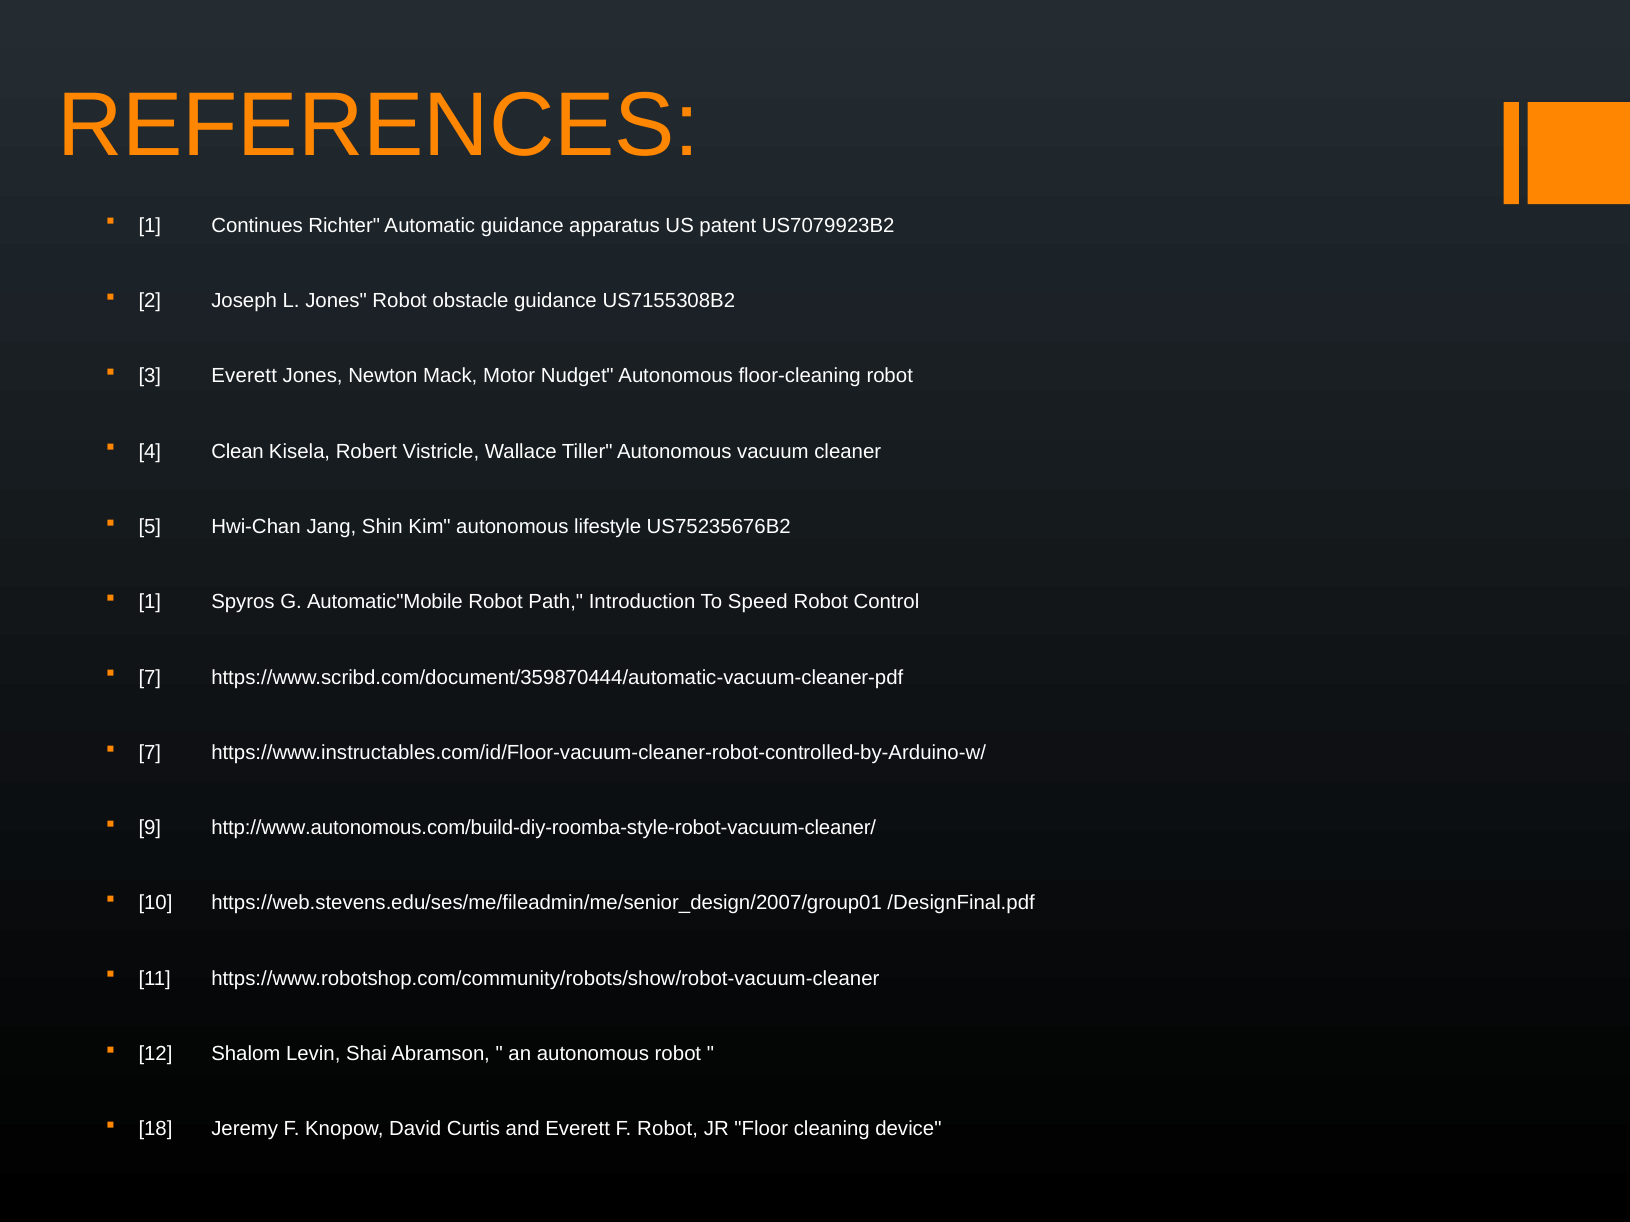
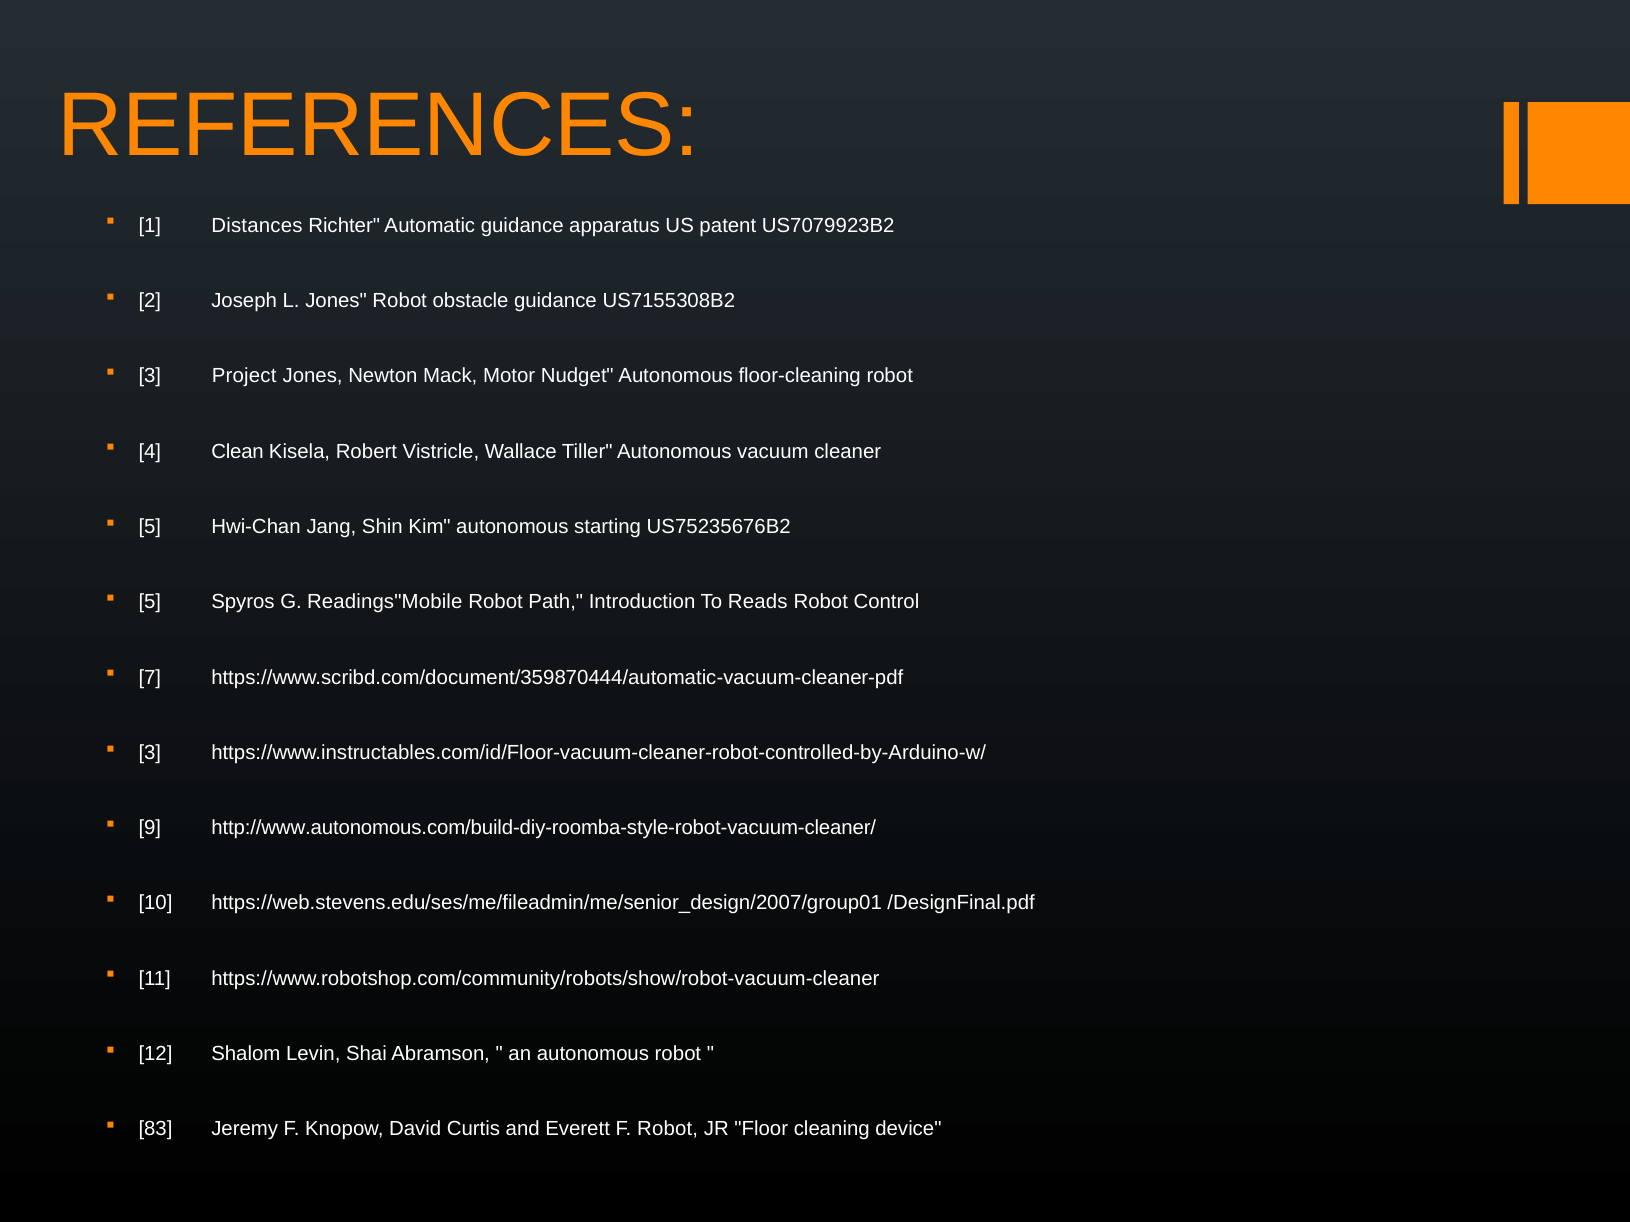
Continues: Continues -> Distances (257, 226)
3 Everett: Everett -> Project (244, 376)
lifestyle: lifestyle -> starting (608, 527)
1: 1 -> 5 (150, 602)
Automatic"Mobile: Automatic"Mobile -> Readings"Mobile (385, 602)
Speed: Speed -> Reads (758, 602)
7: 7 -> 3 (150, 753)
18: 18 -> 83 (156, 1130)
